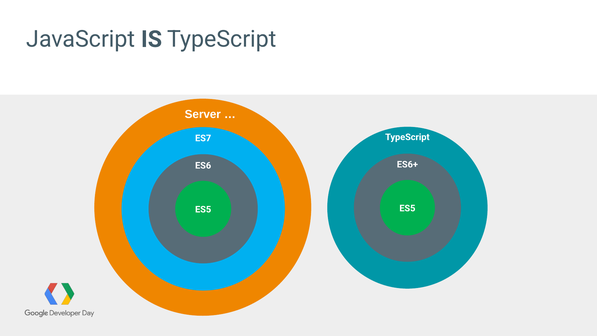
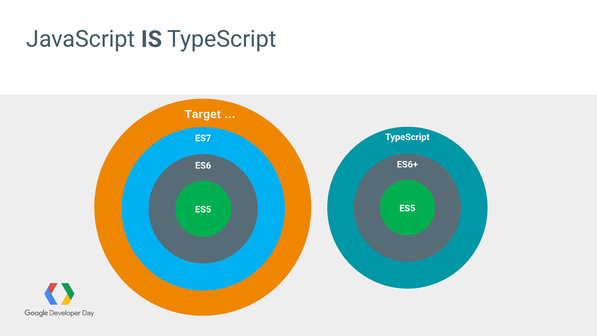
Server: Server -> Target (203, 114)
